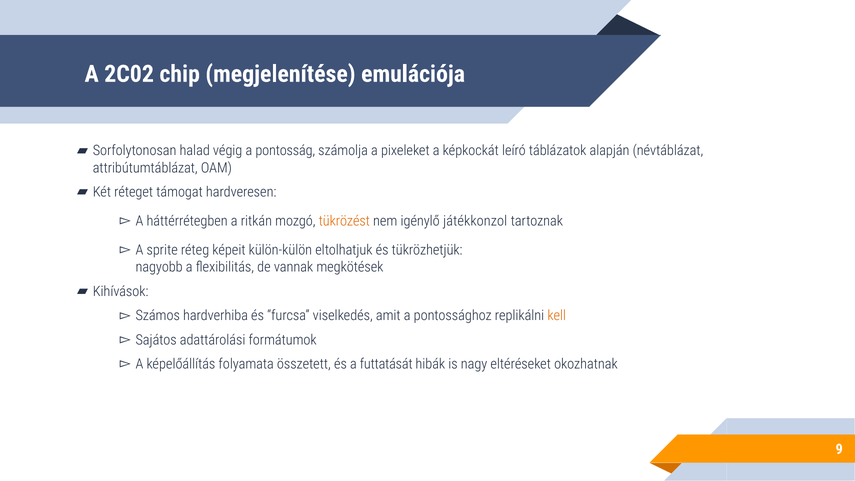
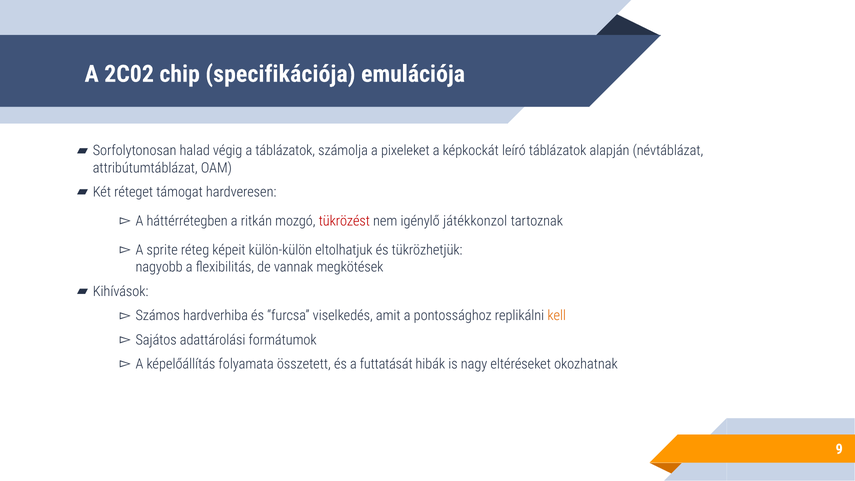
megjelenítése: megjelenítése -> specifikációja (280, 74)
a pontosság: pontosság -> táblázatok (285, 151)
tükrözést colour: orange -> red (344, 221)
